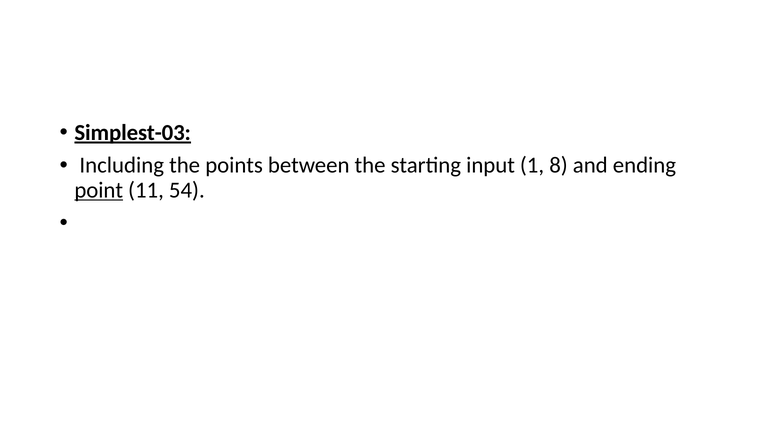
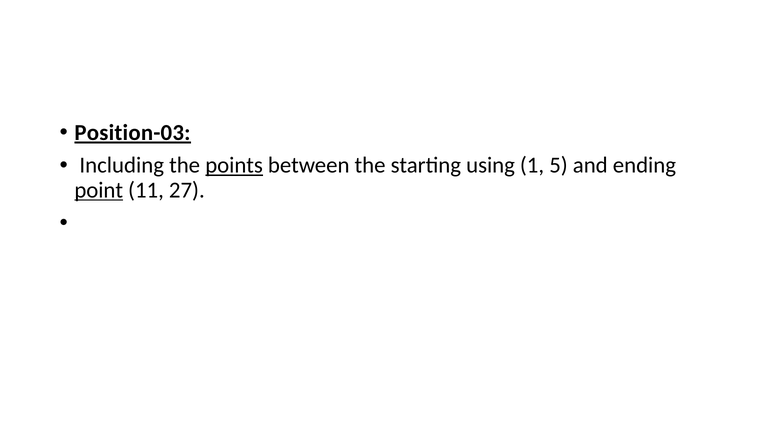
Simplest-03: Simplest-03 -> Position-03 (132, 132)
points underline: none -> present (234, 165)
input: input -> using (491, 165)
8: 8 -> 5 (558, 165)
54: 54 -> 27 (187, 190)
